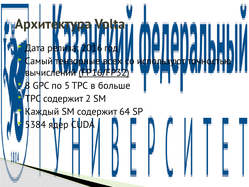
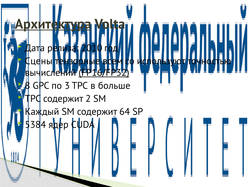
Архитектура underline: none -> present (53, 24)
2016: 2016 -> 2010 (92, 48)
Самый: Самый -> Сцены (39, 61)
всех: всех -> всем (113, 61)
5: 5 -> 3 (67, 86)
